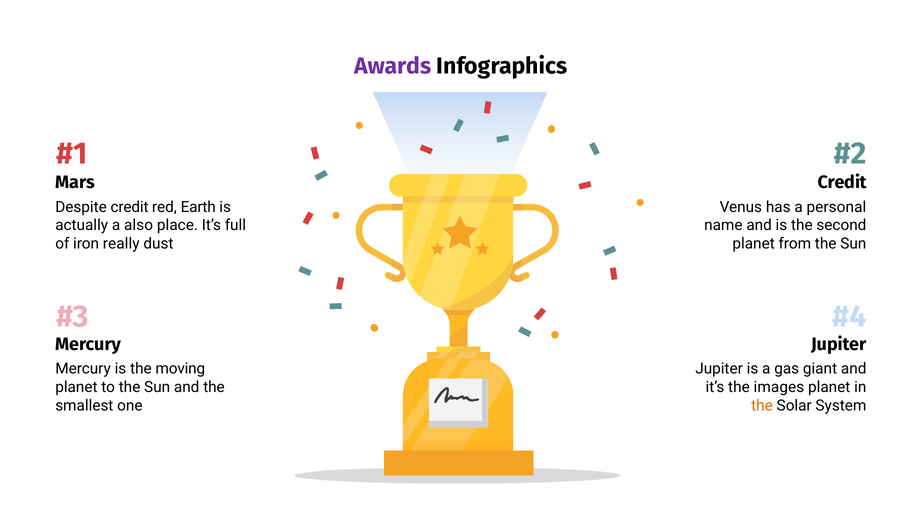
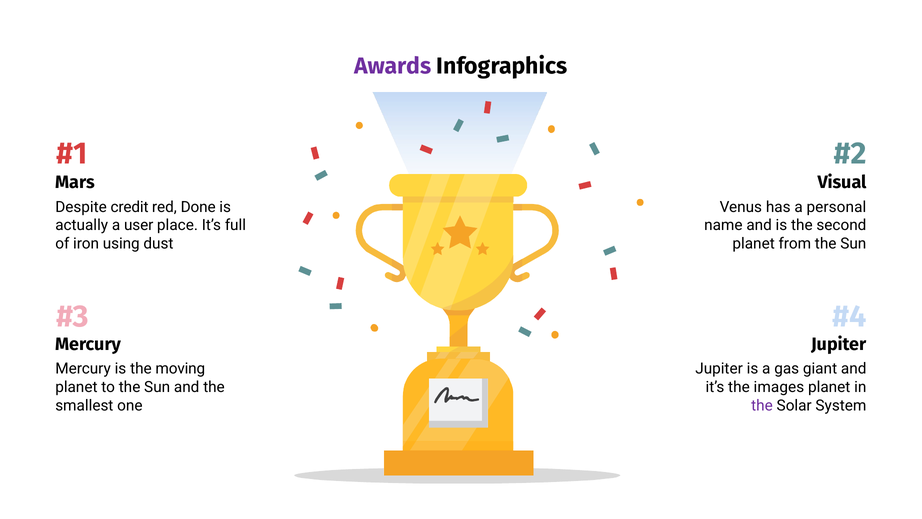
Credit: Credit -> Visual (842, 182)
Earth: Earth -> Done (198, 207)
also: also -> user (139, 225)
really: really -> using (121, 244)
the colour: orange -> purple (762, 405)
